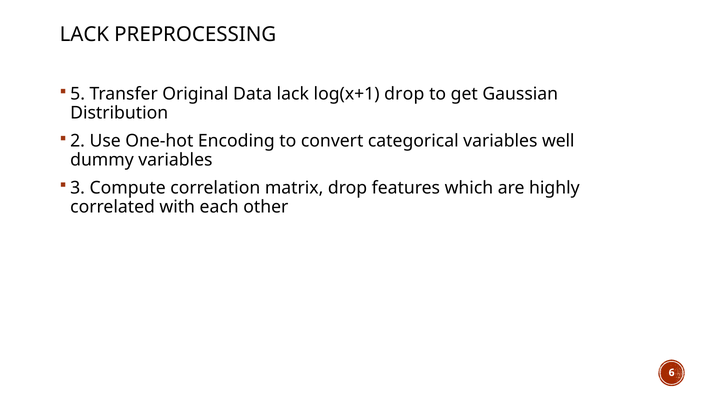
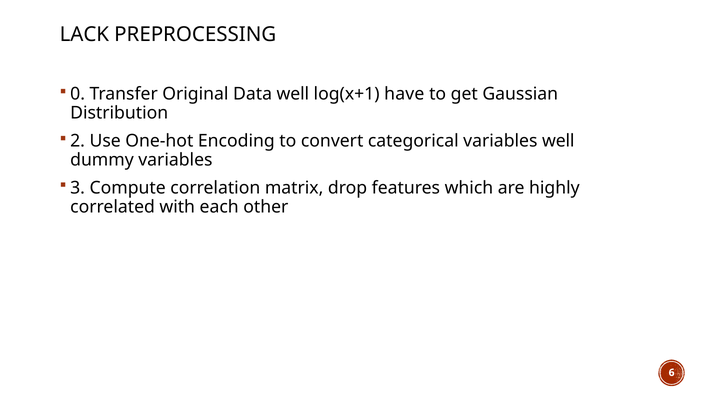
5: 5 -> 0 (78, 94)
Data lack: lack -> well (293, 94)
log(x+1 drop: drop -> have (404, 94)
